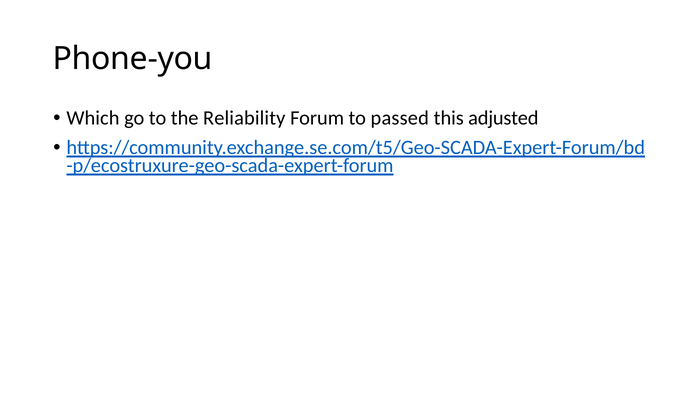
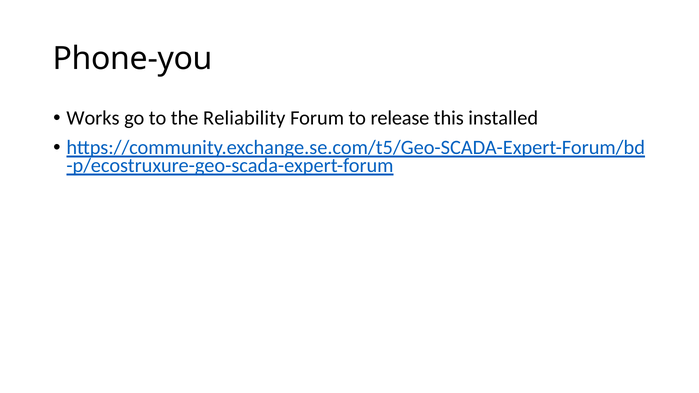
Which: Which -> Works (93, 118)
passed: passed -> release (400, 118)
adjusted: adjusted -> installed (503, 118)
